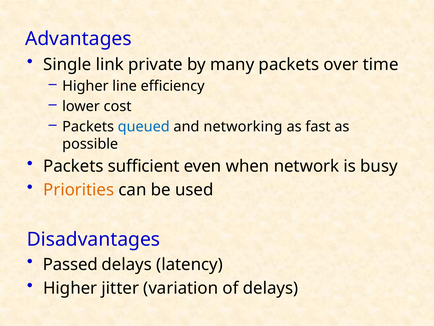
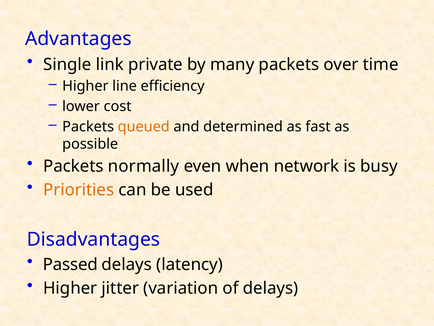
queued colour: blue -> orange (144, 126)
networking: networking -> determined (243, 126)
sufficient: sufficient -> normally (144, 166)
